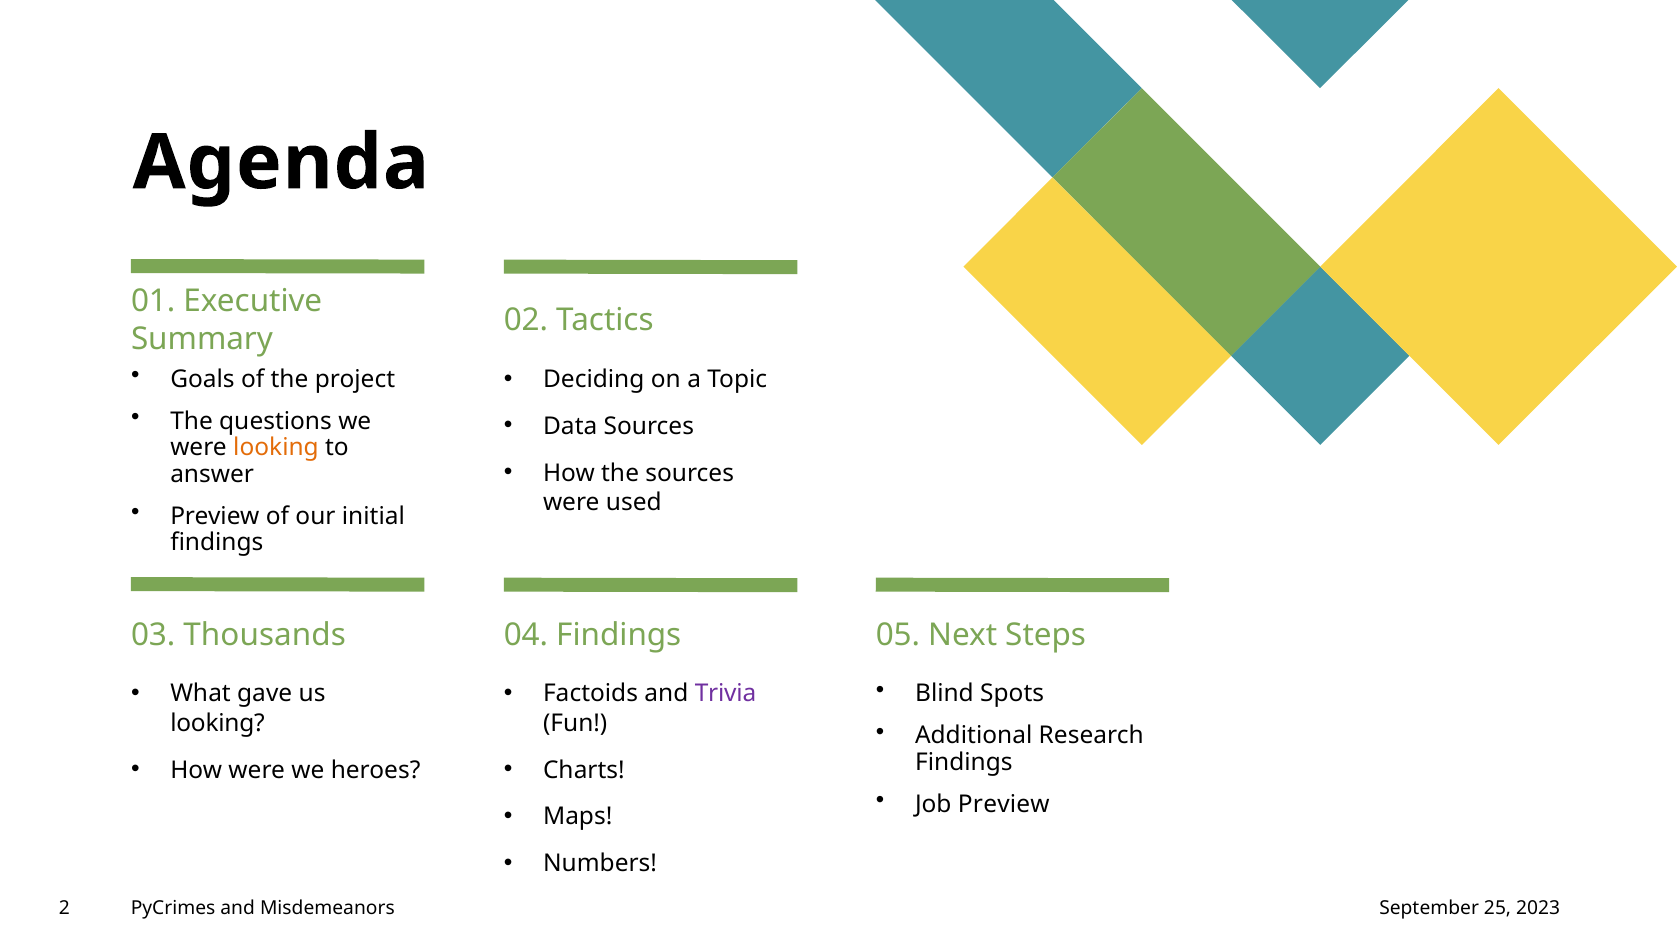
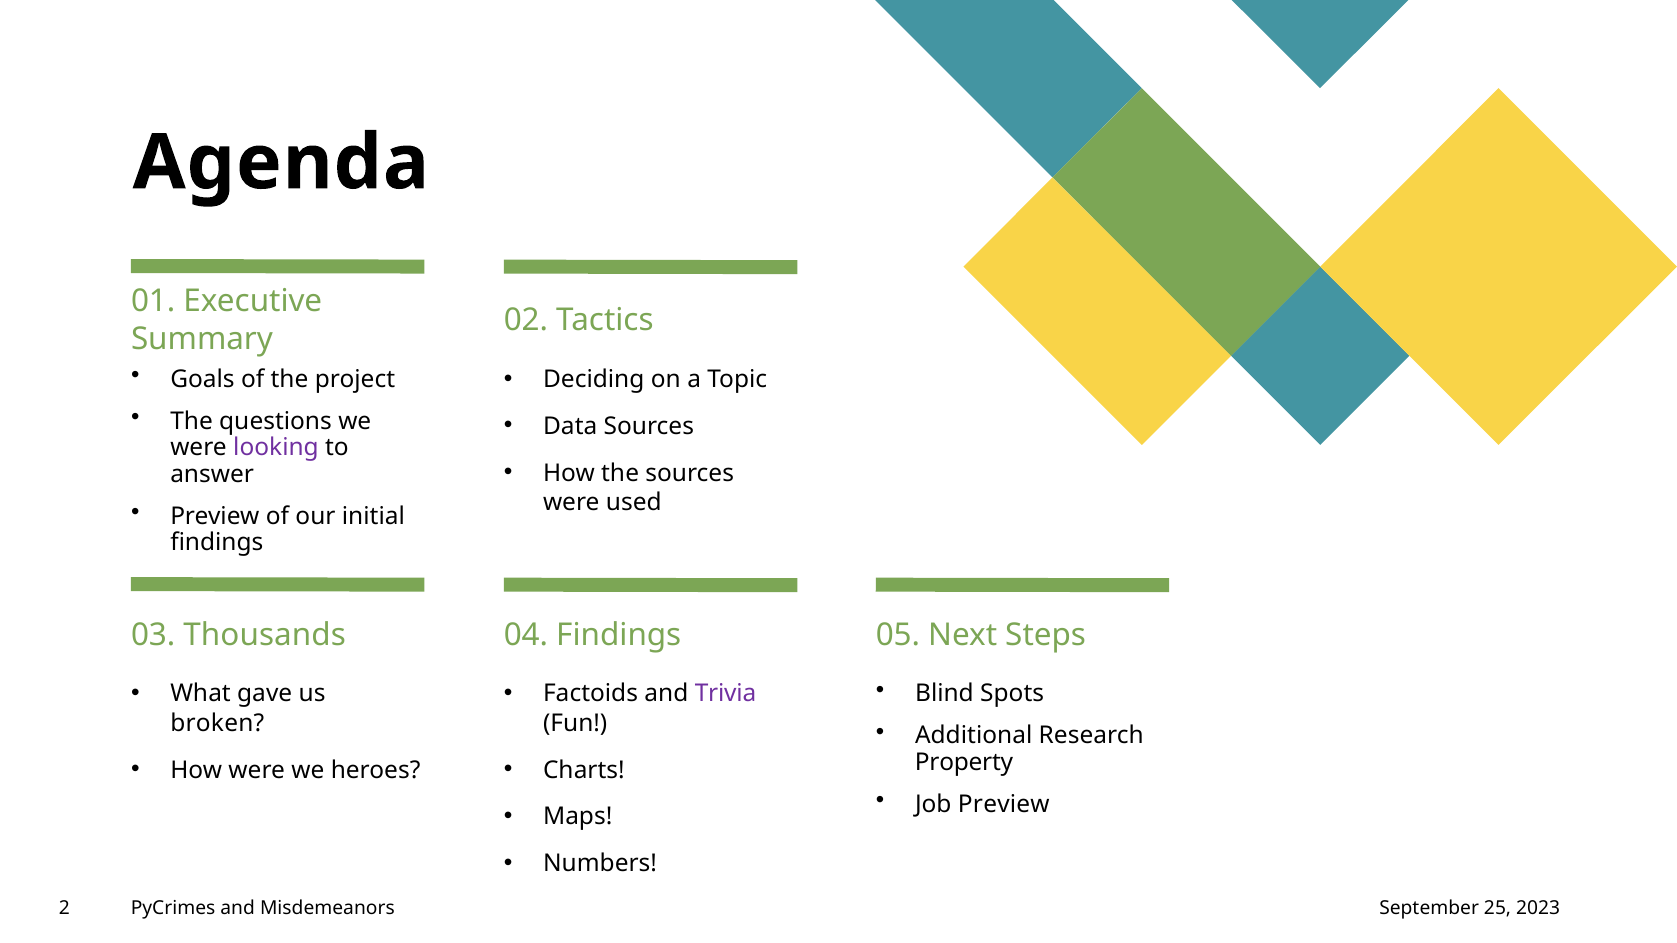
looking colour: orange -> purple (276, 448)
looking: looking -> broken (217, 723)
Findings: Findings -> Property (964, 762)
